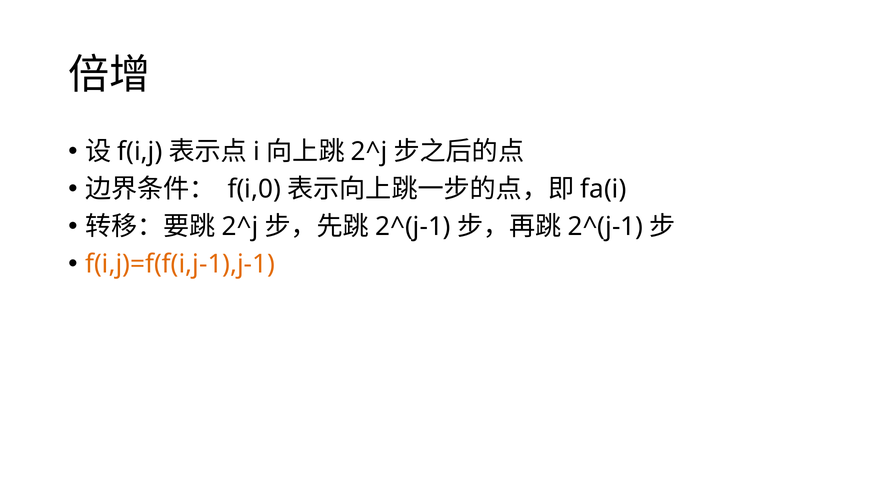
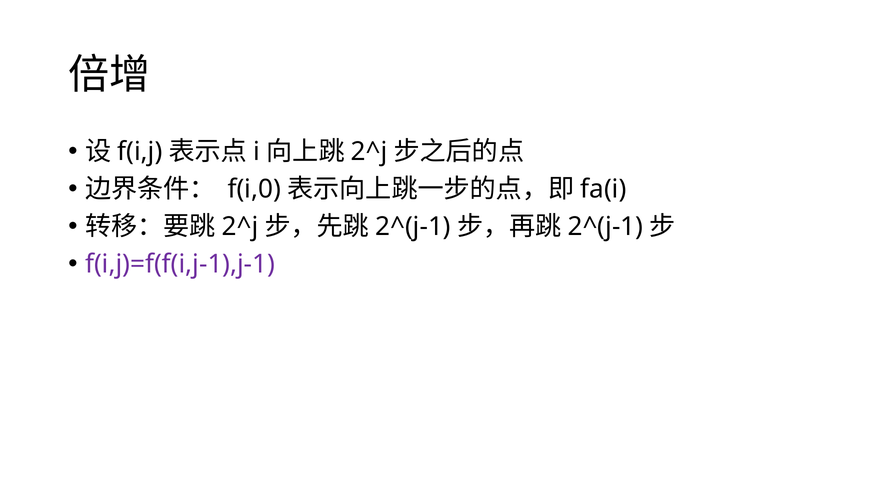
f(i,j)=f(f(i,j-1),j-1 colour: orange -> purple (180, 264)
